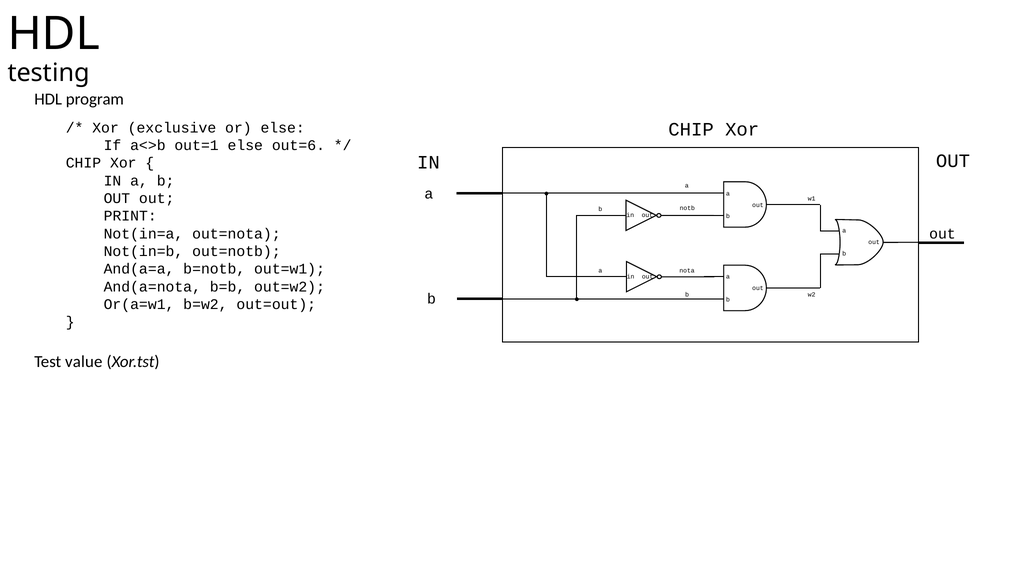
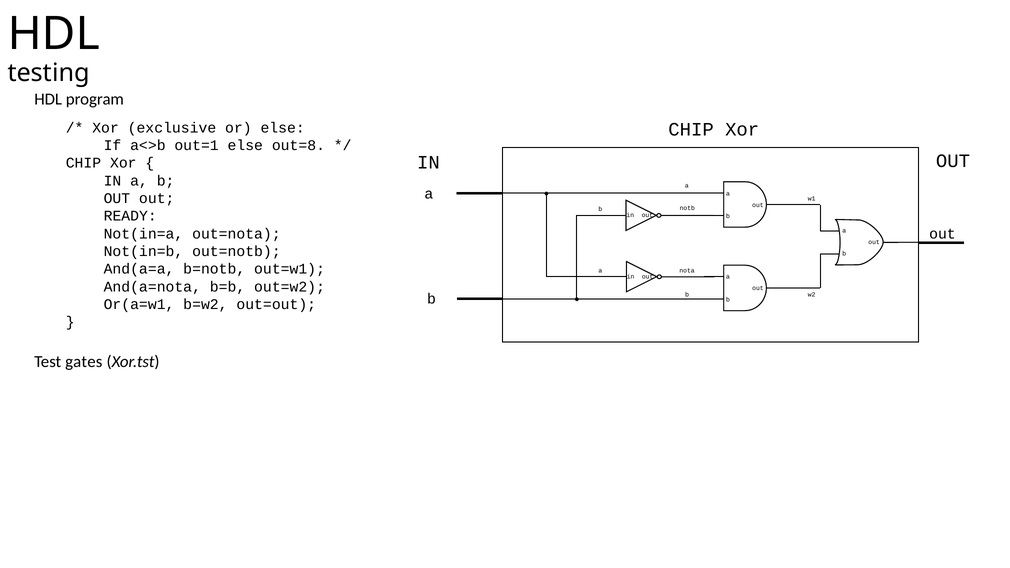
out=6: out=6 -> out=8 (298, 145)
PRINT: PRINT -> READY (130, 216)
value: value -> gates (84, 362)
